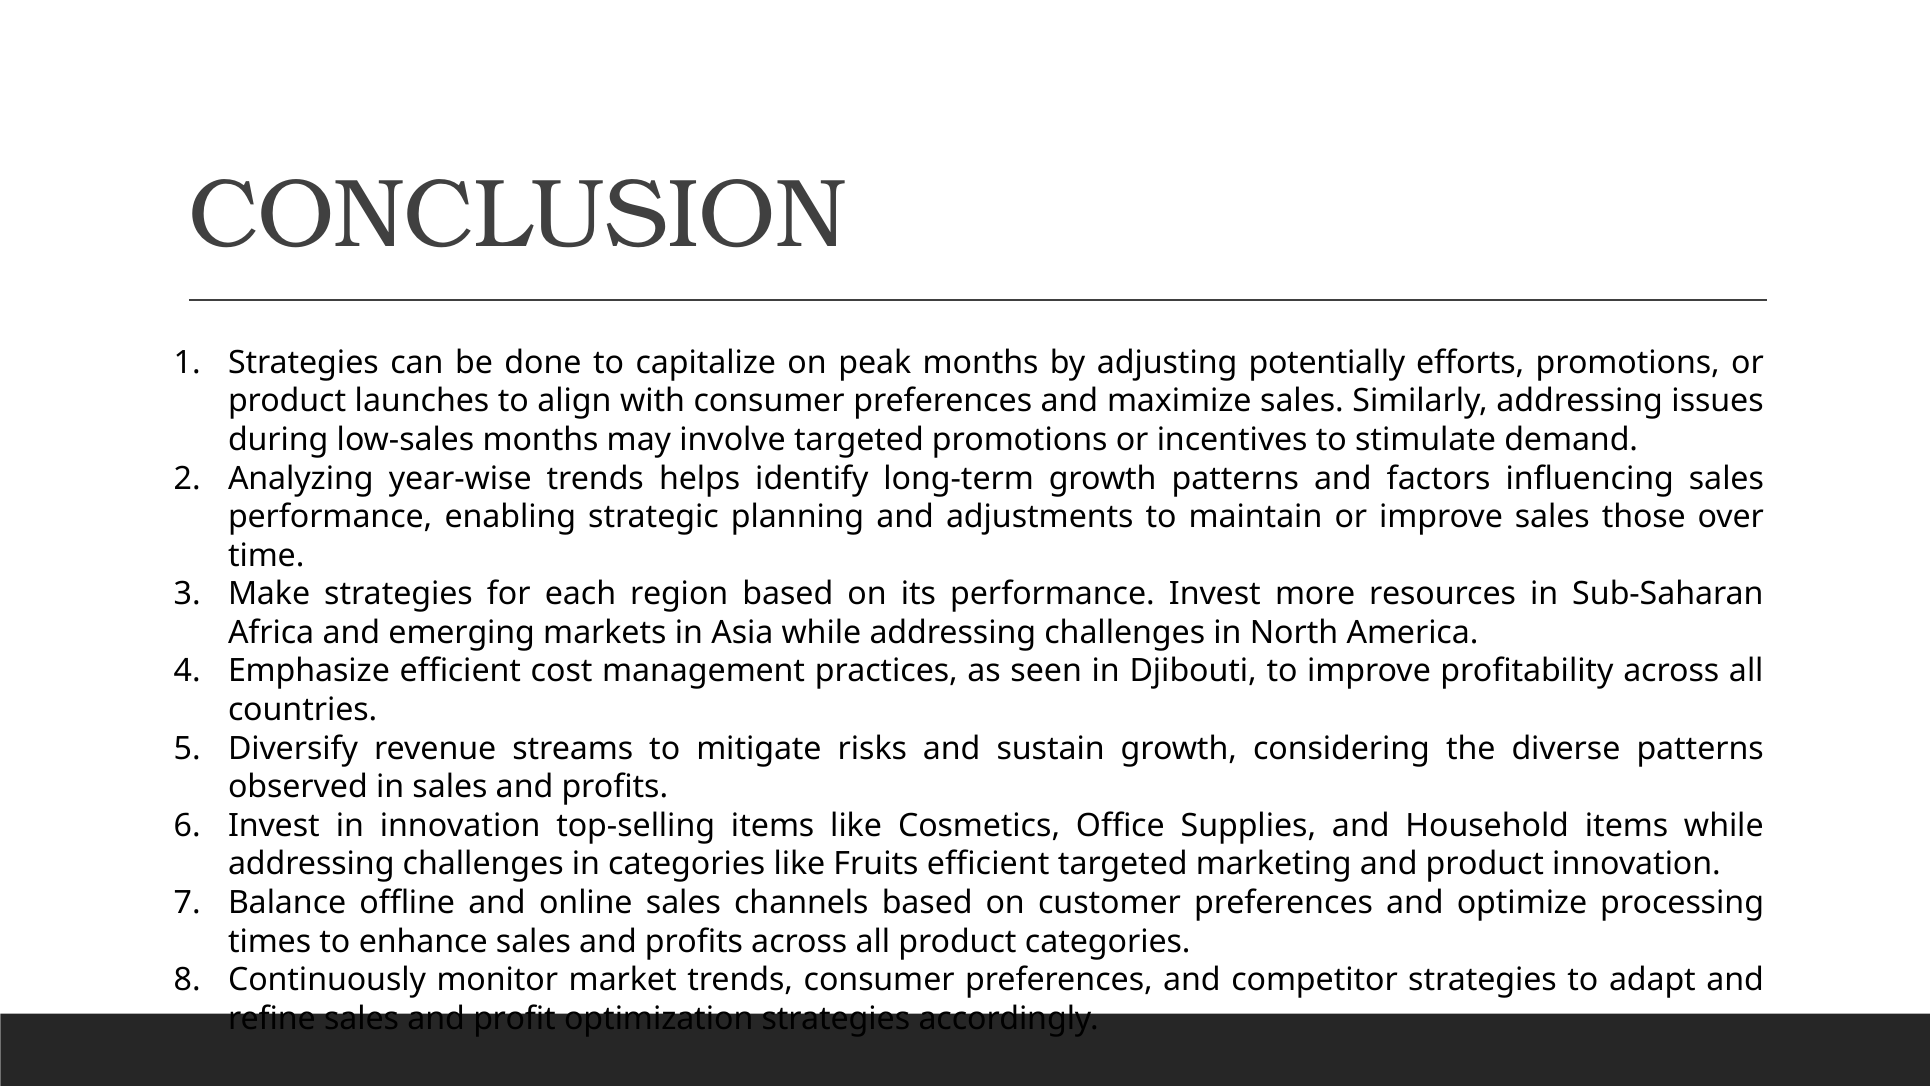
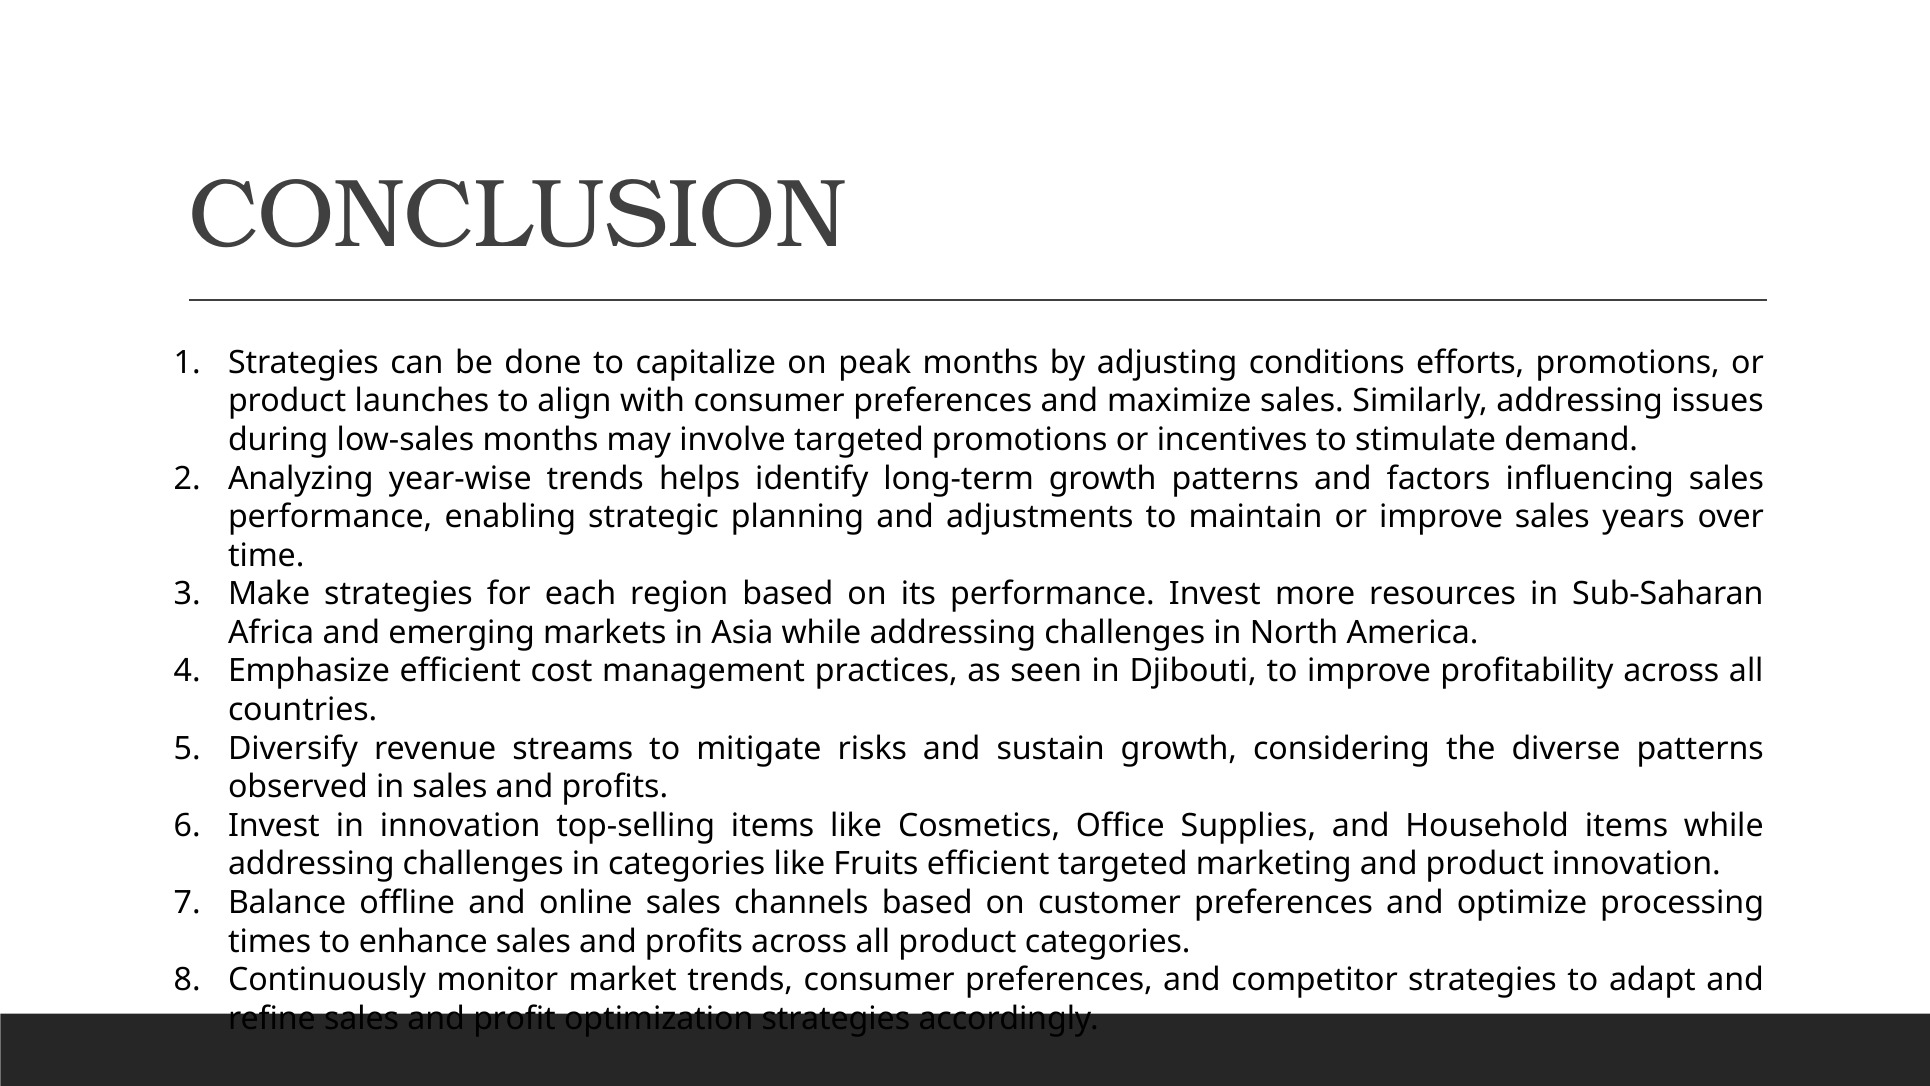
potentially: potentially -> conditions (1327, 362)
those: those -> years (1644, 517)
